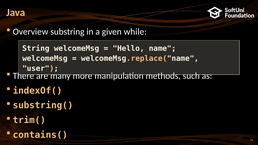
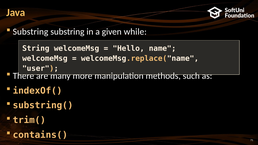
Overview: Overview -> Substring (31, 32)
